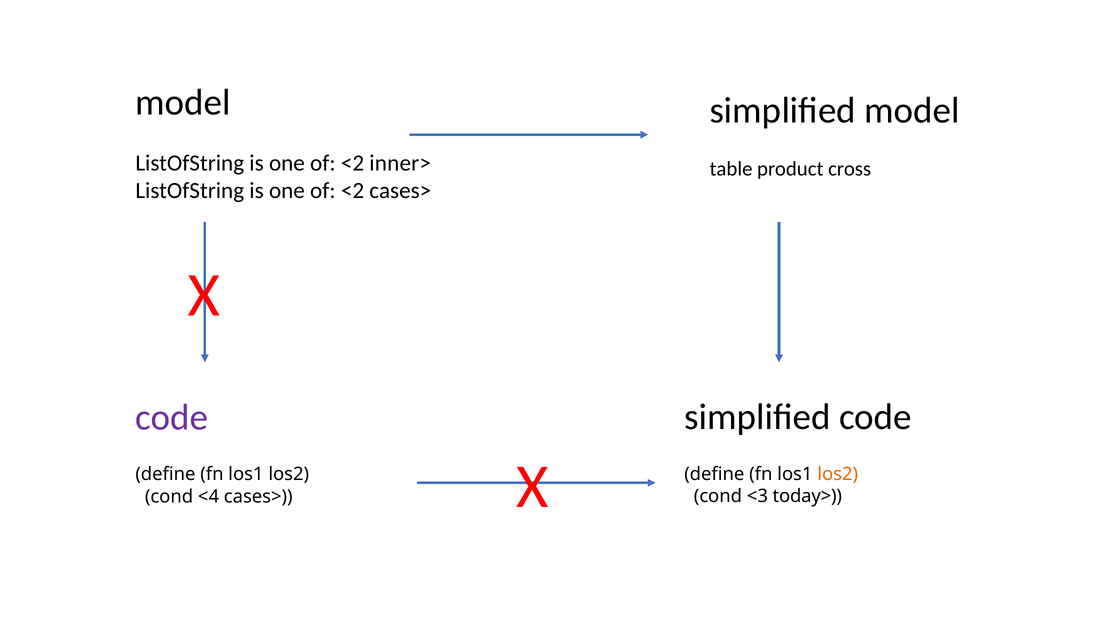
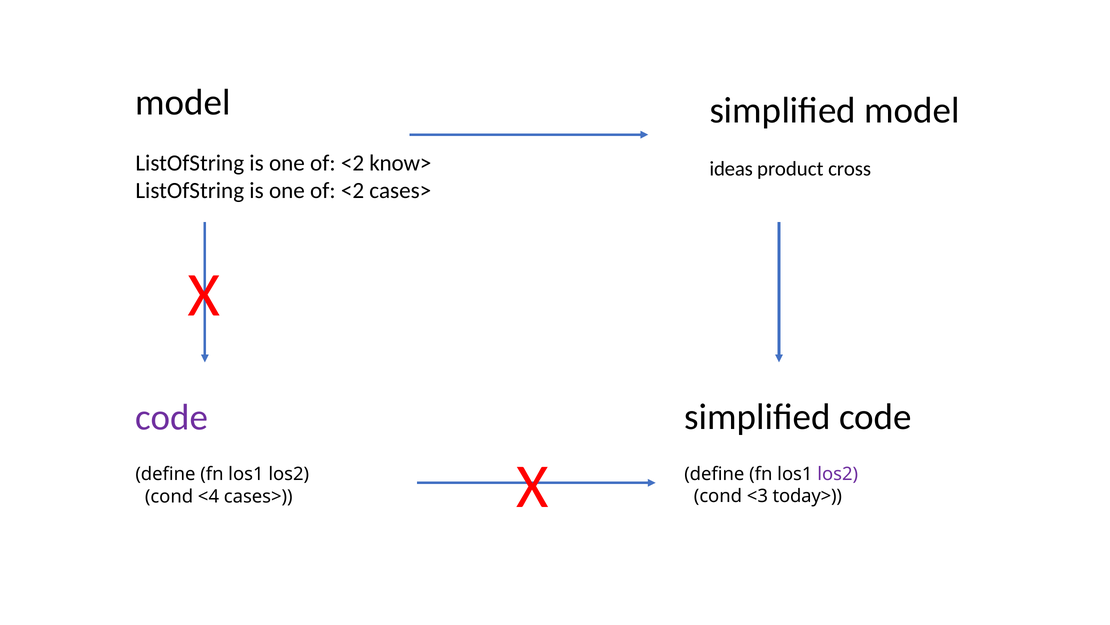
inner>: inner> -> know> (400, 163)
table: table -> ideas (731, 169)
los2 colour: orange -> purple (838, 474)
